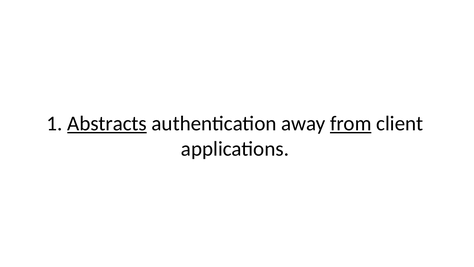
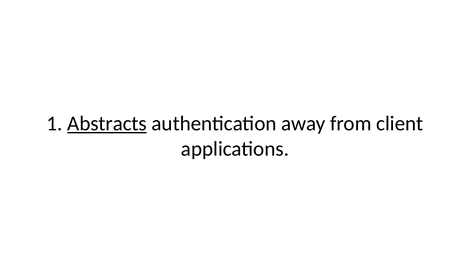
from underline: present -> none (351, 123)
